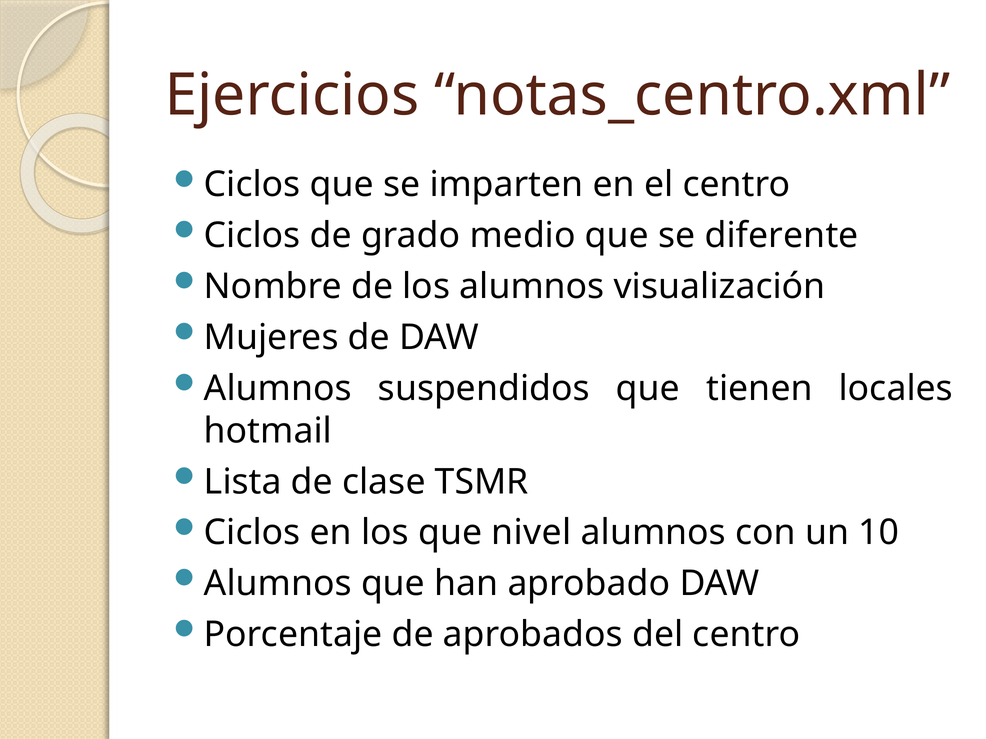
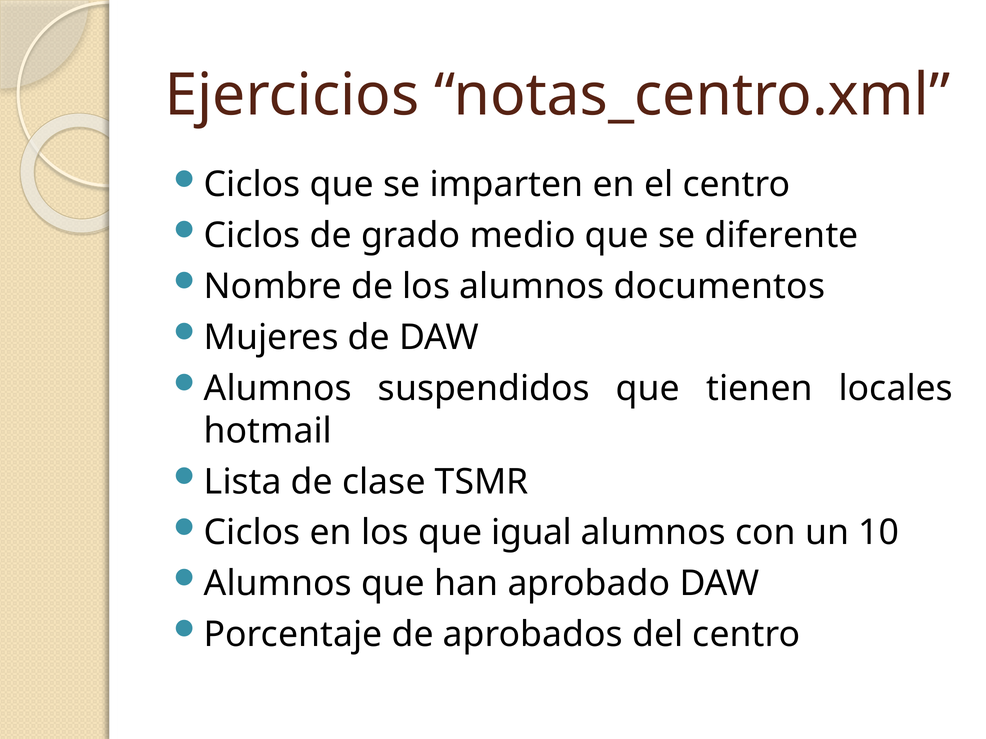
visualización: visualización -> documentos (720, 287)
nivel: nivel -> igual (532, 533)
